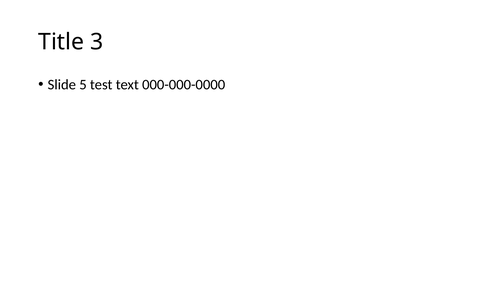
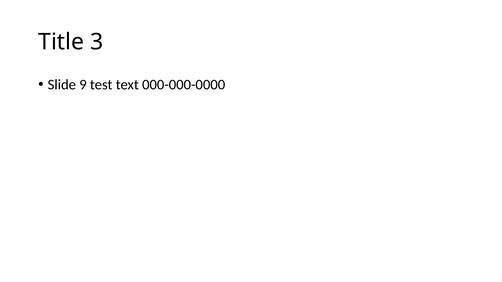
5: 5 -> 9 (83, 85)
